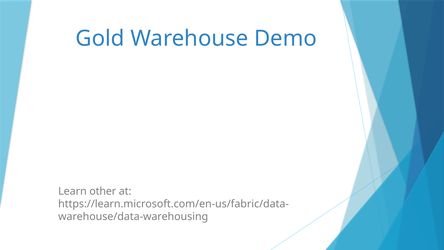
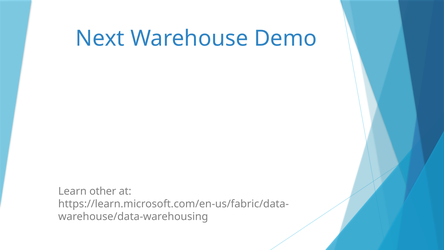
Gold: Gold -> Next (100, 38)
